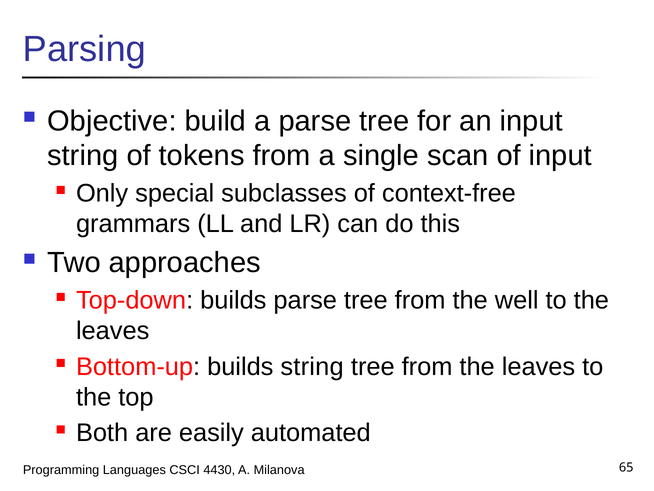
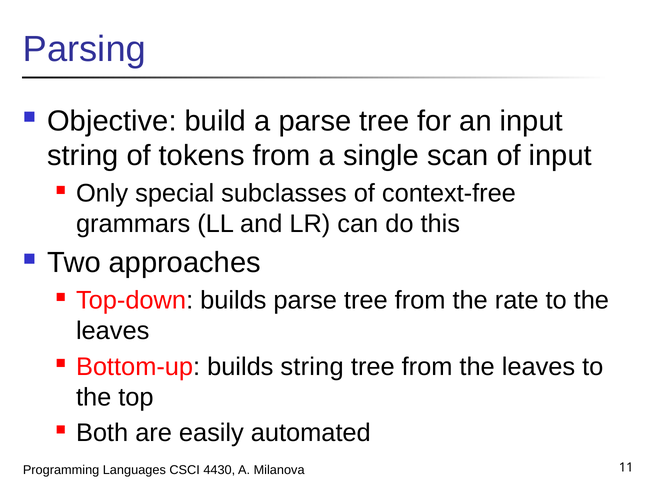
well: well -> rate (517, 300)
65: 65 -> 11 (626, 467)
